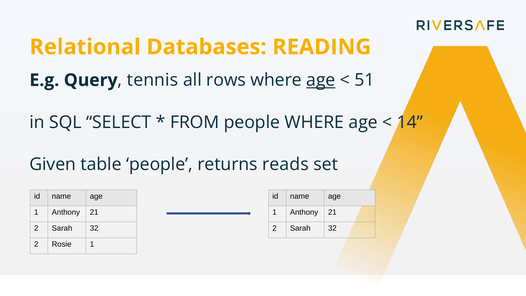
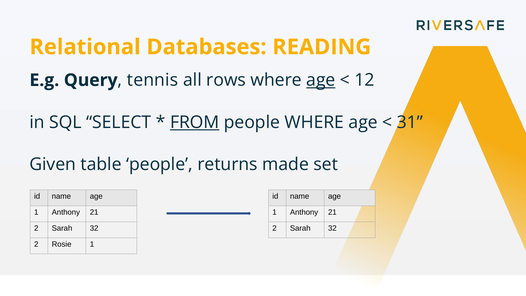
51: 51 -> 12 (365, 80)
FROM underline: none -> present (195, 122)
14: 14 -> 31 (410, 122)
reads: reads -> made (286, 164)
